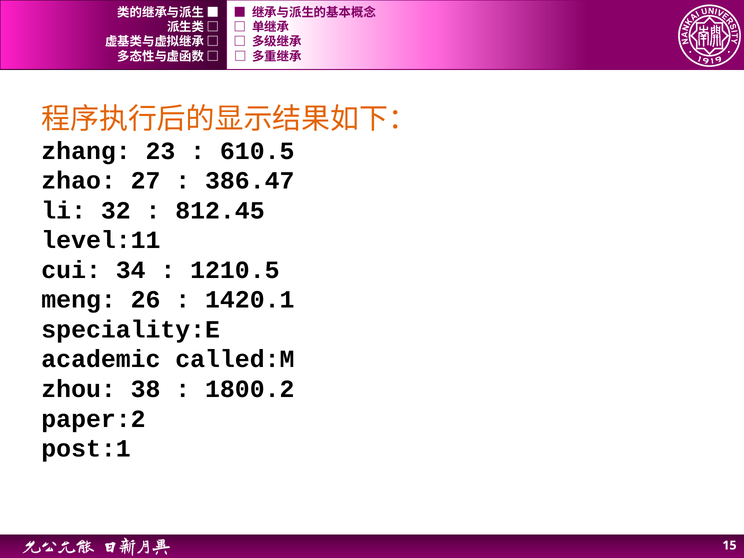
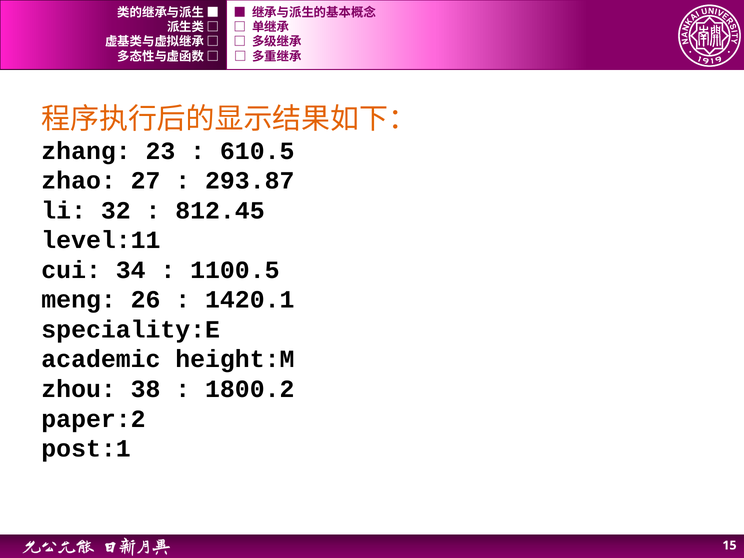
386.47: 386.47 -> 293.87 (250, 181)
1210.5: 1210.5 -> 1100.5 (235, 270)
called:M: called:M -> height:M (235, 359)
